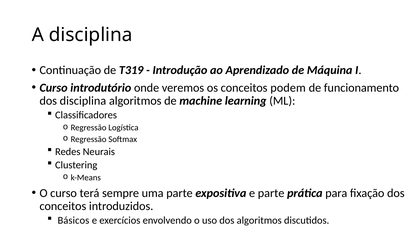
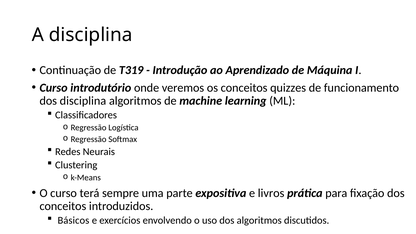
podem: podem -> quizzes (288, 88)
e parte: parte -> livros (271, 193)
